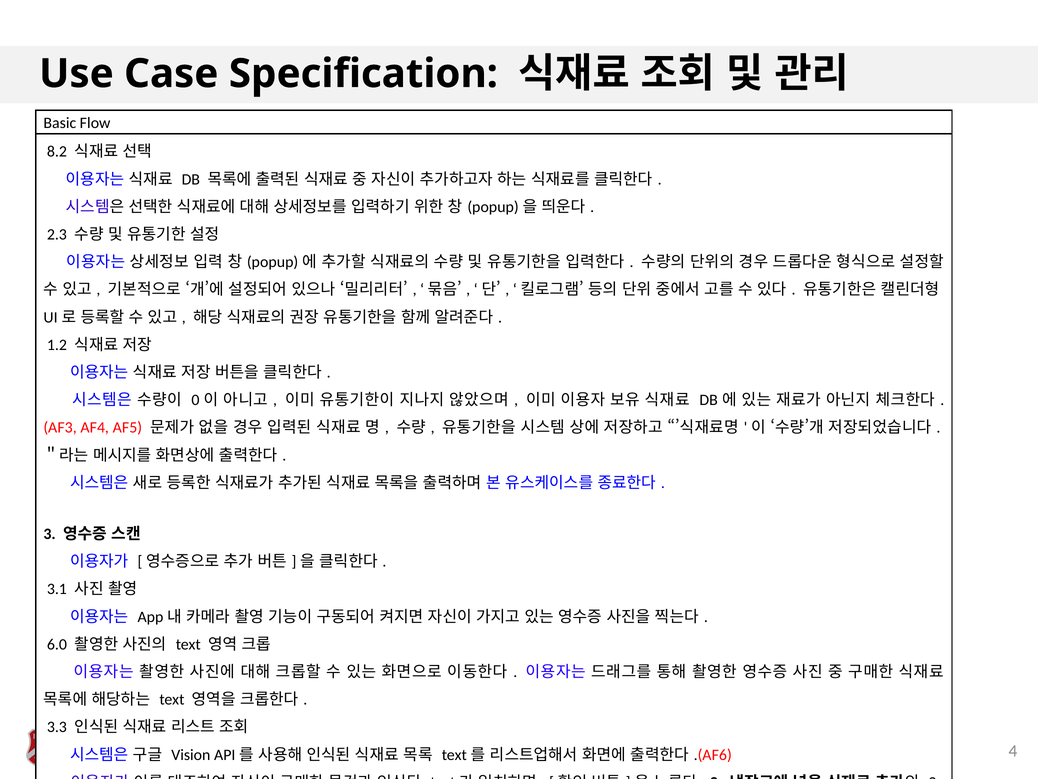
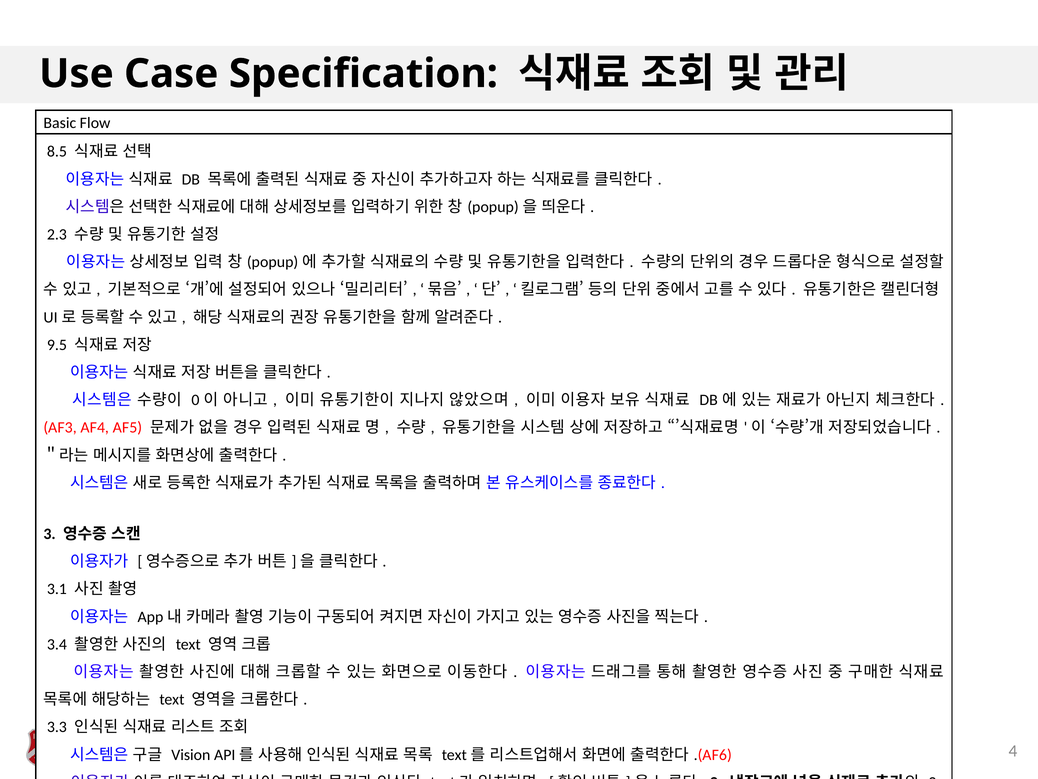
8.2: 8.2 -> 8.5 (57, 152)
1.2: 1.2 -> 9.5 (57, 345)
6.0: 6.0 -> 3.4 (57, 644)
